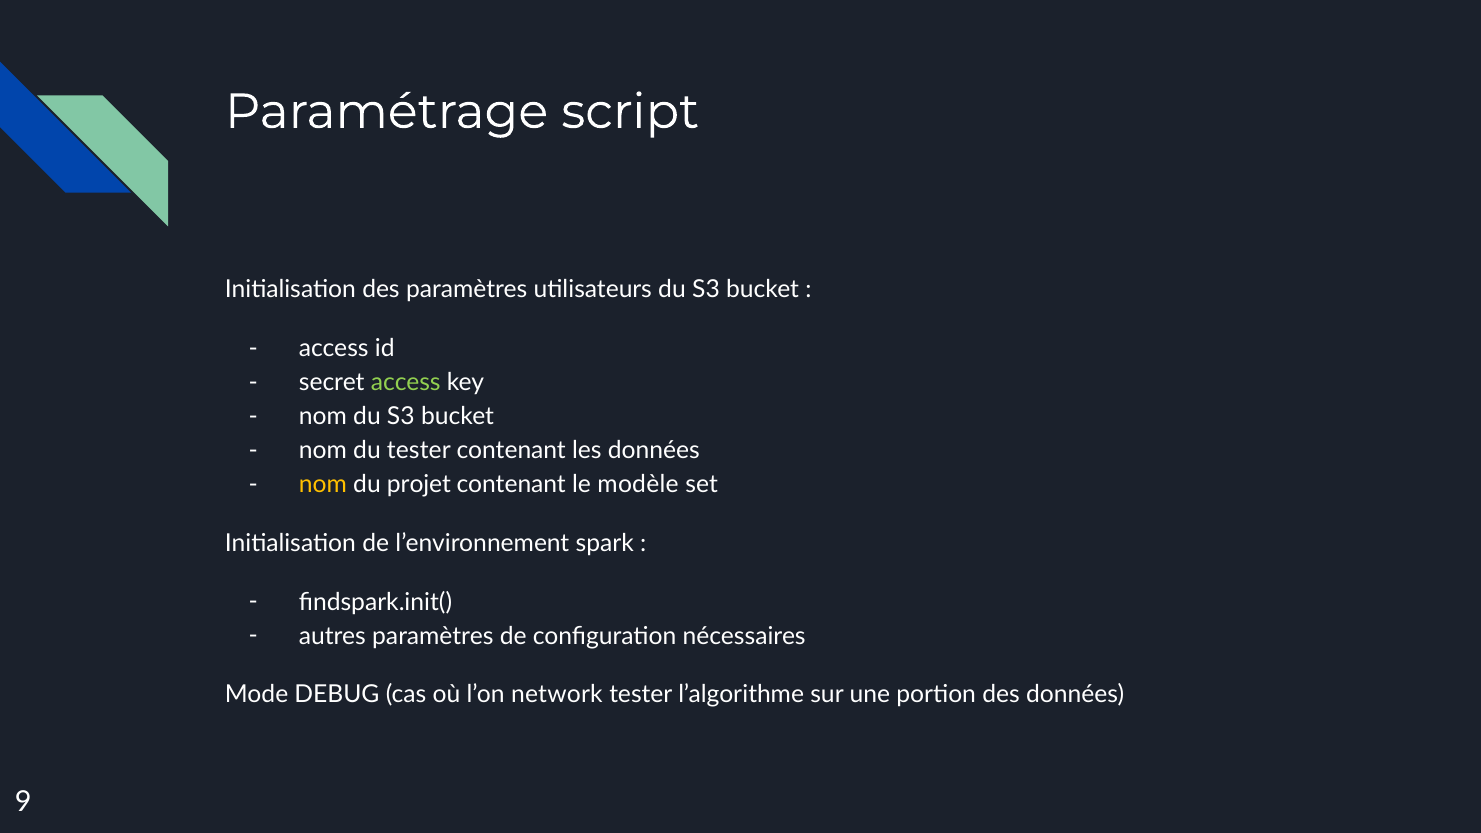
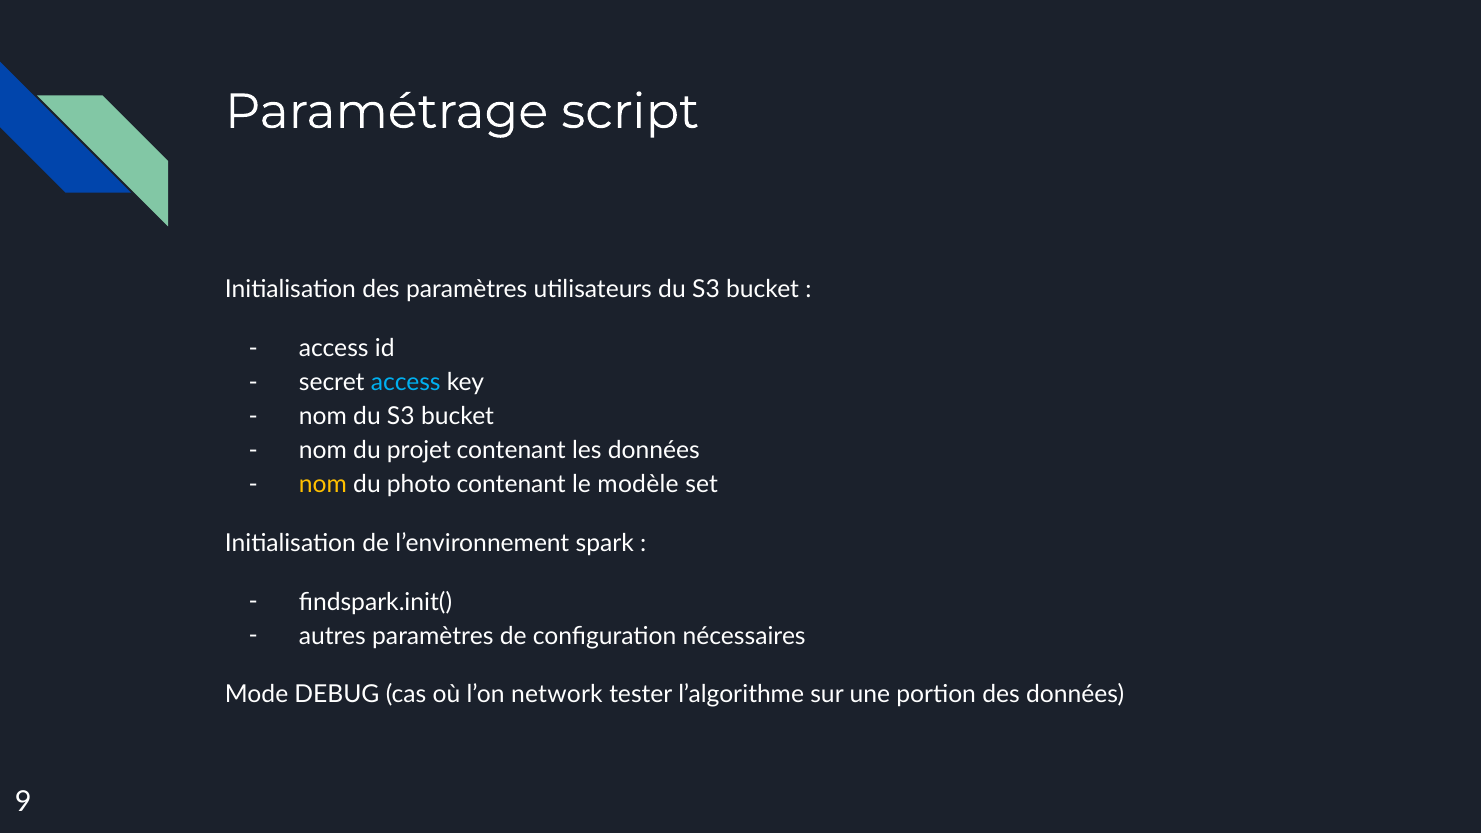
access colour: light green -> light blue (406, 382)
du tester: tester -> projet (419, 451)
projet: projet -> photo (419, 485)
